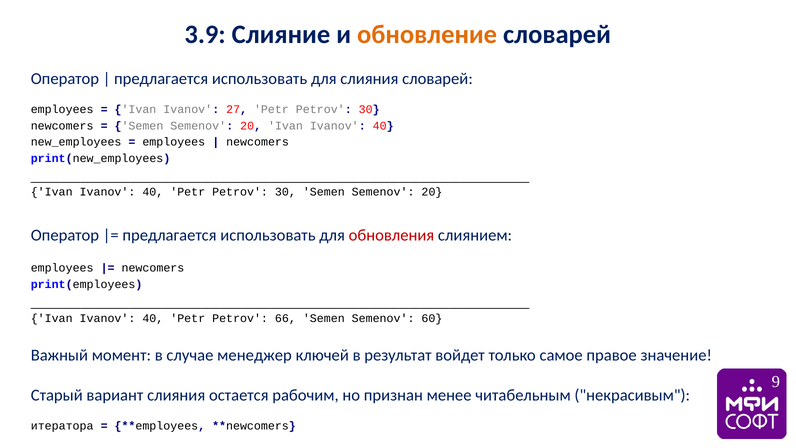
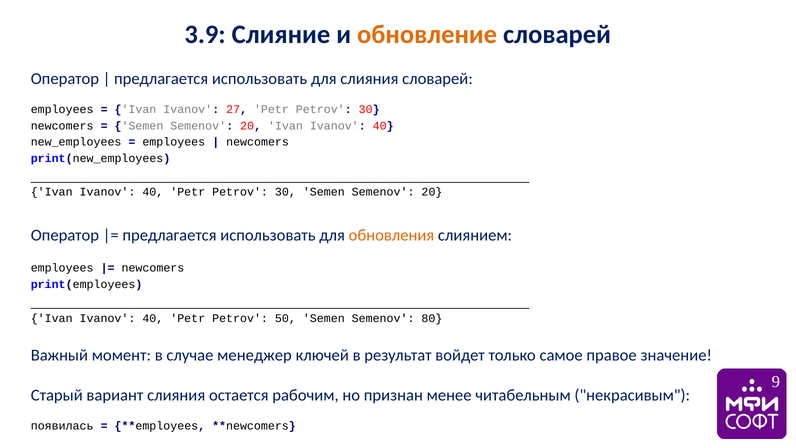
обновления colour: red -> orange (391, 235)
66: 66 -> 50 (285, 318)
60: 60 -> 80 (432, 318)
итератора: итератора -> появилась (62, 426)
